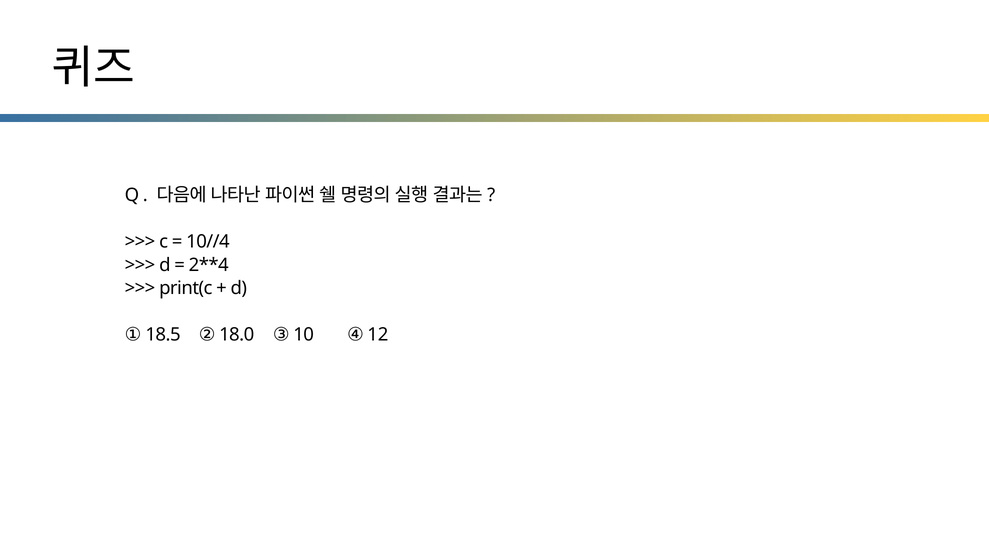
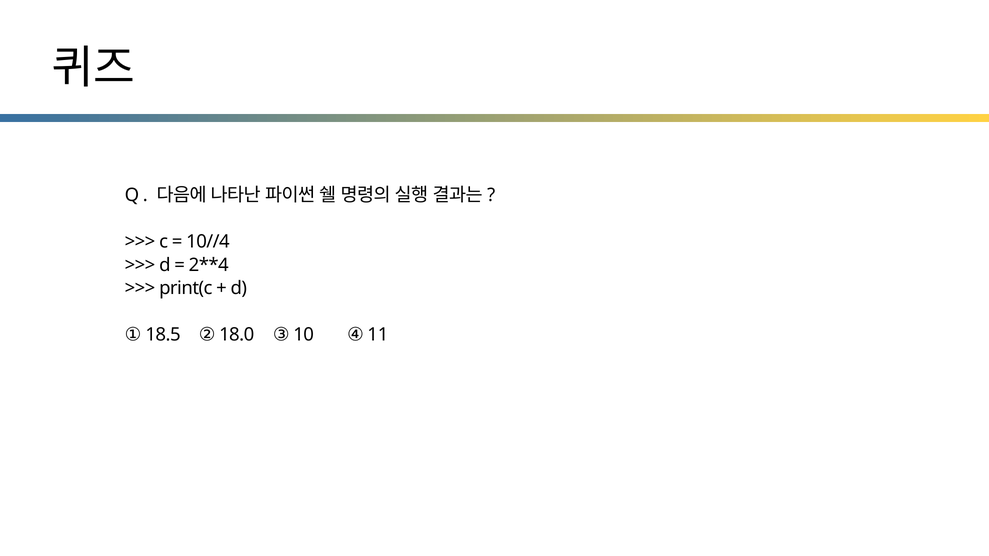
12: 12 -> 11 (378, 335)
